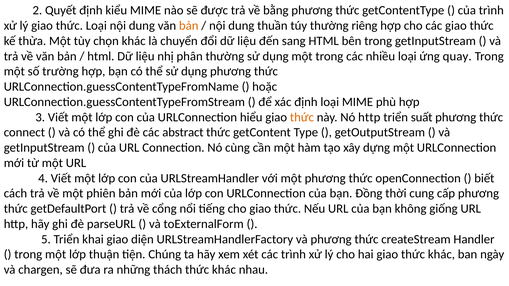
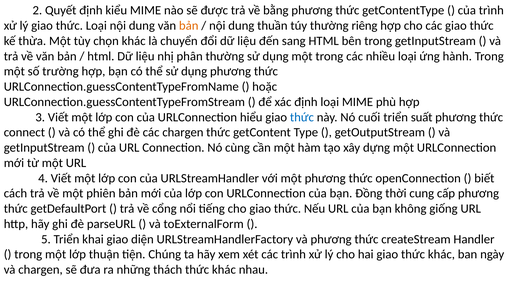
quay: quay -> hành (457, 56)
thức colour: orange -> blue (302, 117)
Nó http: http -> cuối (369, 117)
các abstract: abstract -> chargen (183, 133)
